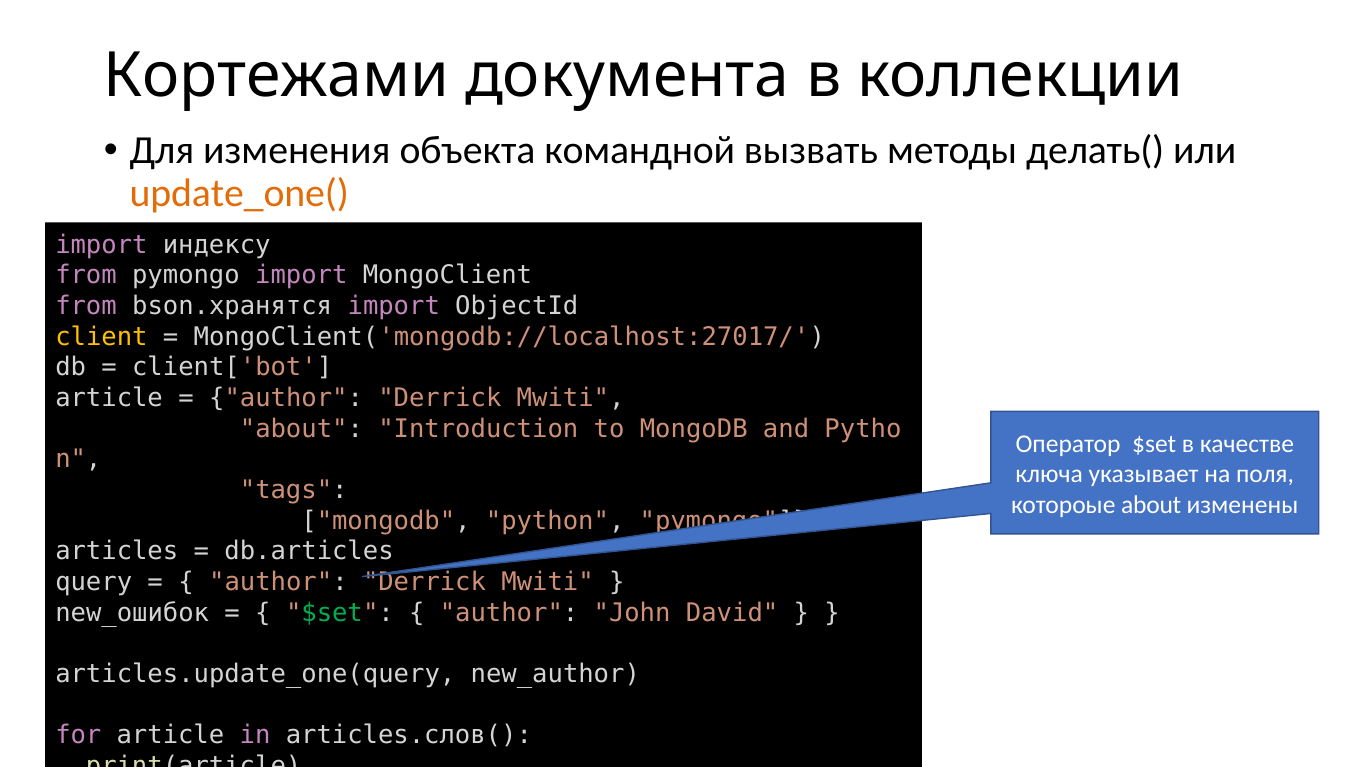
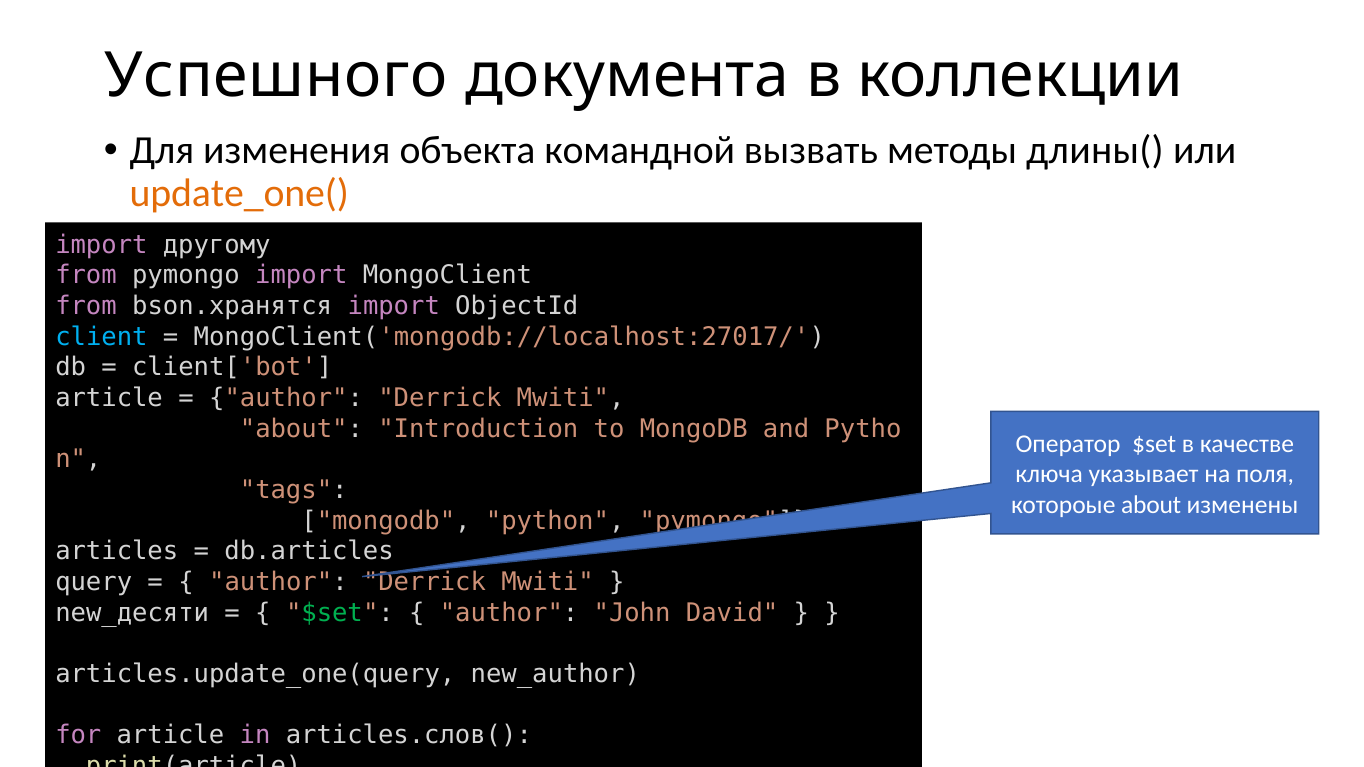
Кортежами: Кортежами -> Успешного (276, 76)
делать(: делать( -> длины( (1095, 151)
индексу: индексу -> другому (217, 245)
client colour: yellow -> light blue (101, 337)
new_ошибок: new_ошибок -> new_десяти (132, 613)
